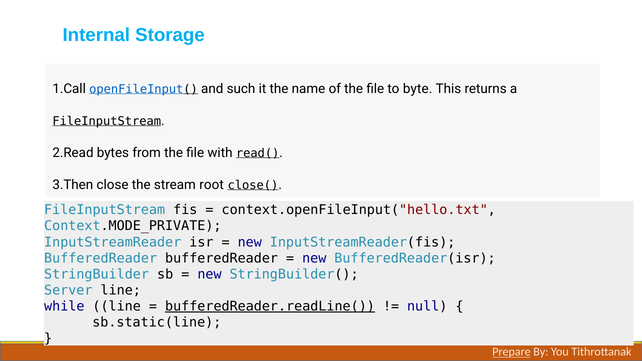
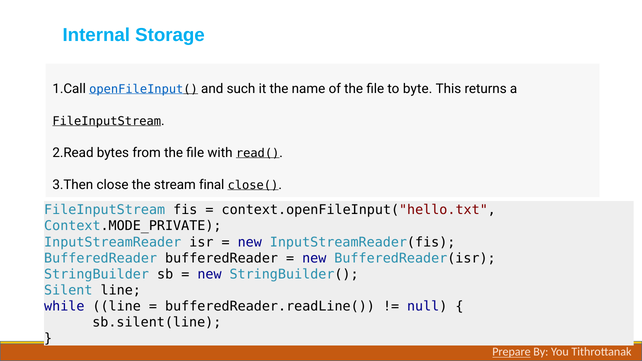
root: root -> final (212, 185)
Server: Server -> Silent (68, 290)
bufferedReader.readLine( underline: present -> none (270, 306)
sb.static(line: sb.static(line -> sb.silent(line (157, 322)
